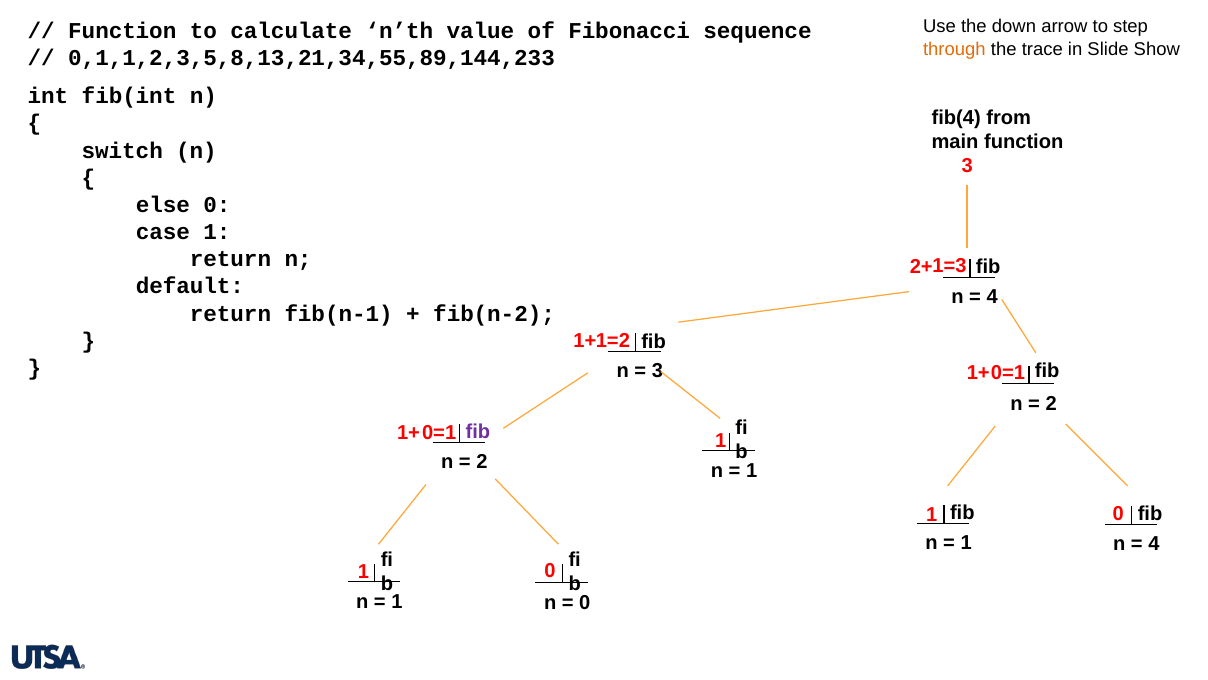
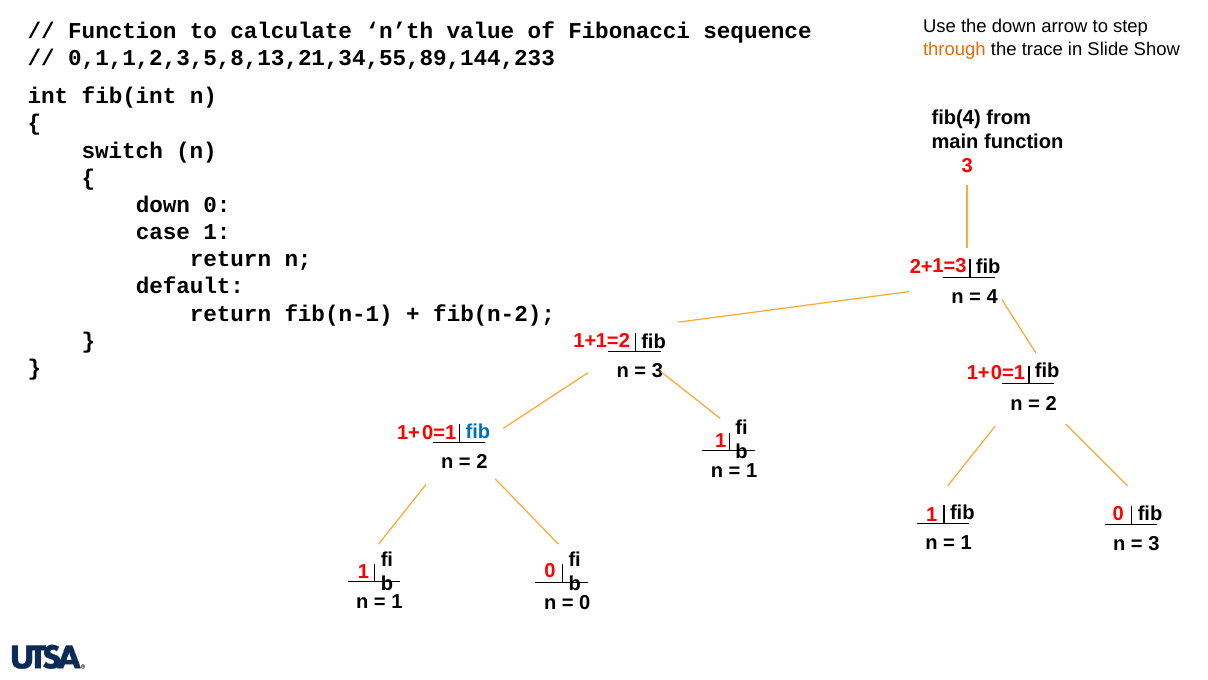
else: else -> down (163, 205)
fib colour: purple -> blue (478, 431)
4: 4 -> 3 (1154, 544)
